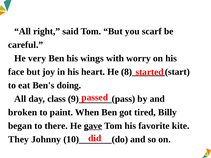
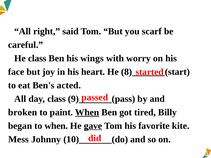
He very: very -> class (37, 58)
doing: doing -> acted (69, 85)
When underline: none -> present (87, 112)
to there: there -> when (56, 126)
They: They -> Mess (18, 139)
